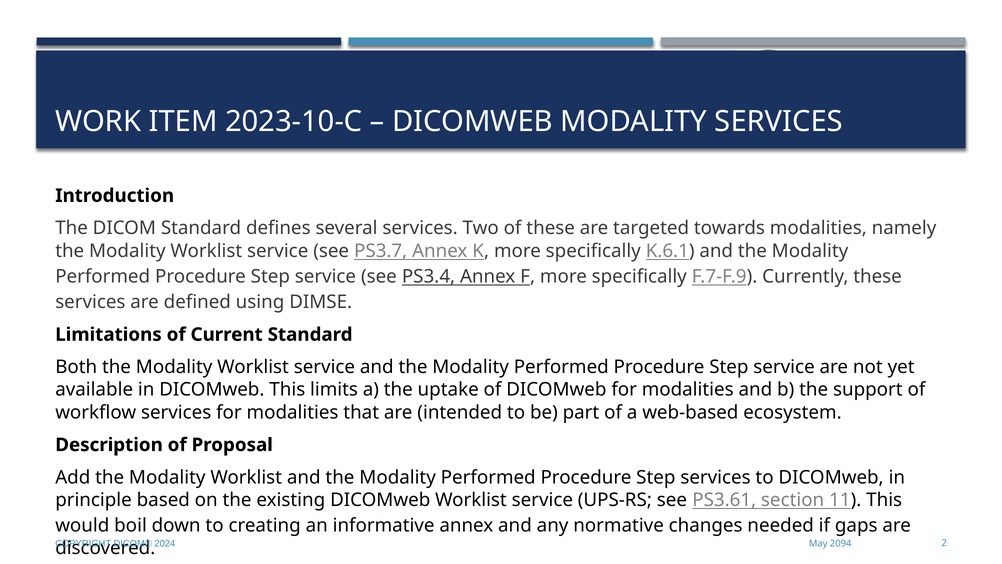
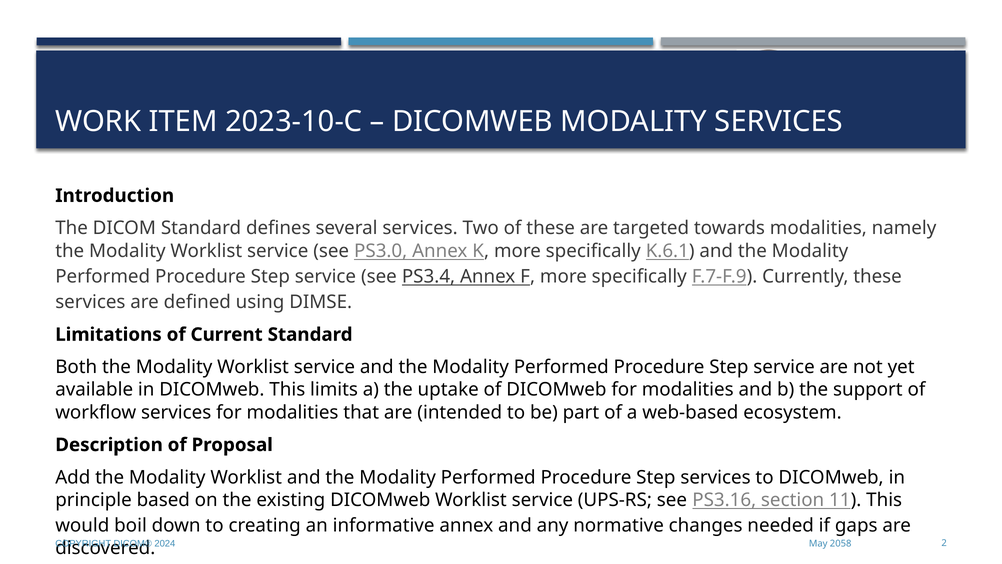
PS3.7: PS3.7 -> PS3.0 (381, 251)
PS3.61: PS3.61 -> PS3.16 (724, 500)
2094: 2094 -> 2058 (841, 543)
